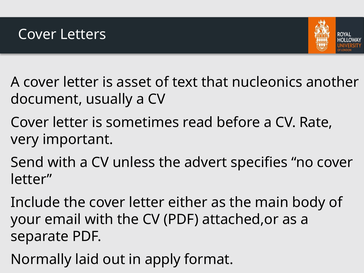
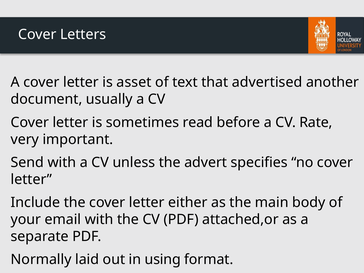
nucleonics: nucleonics -> advertised (267, 82)
apply: apply -> using (163, 260)
